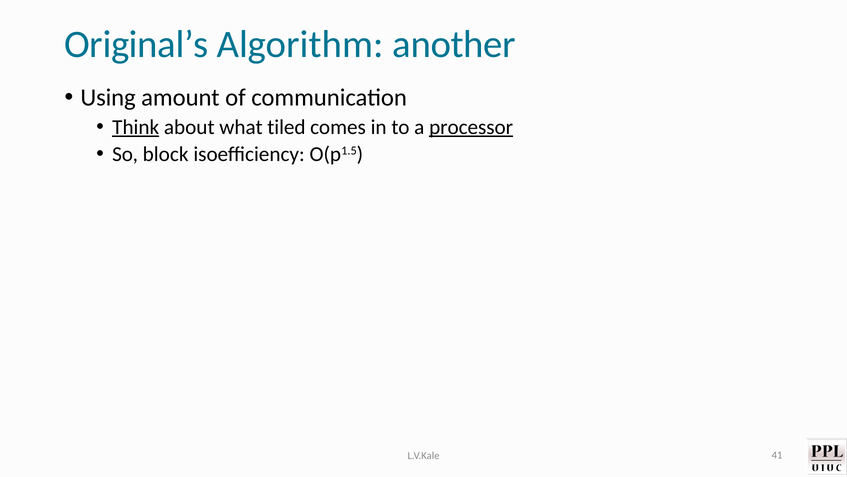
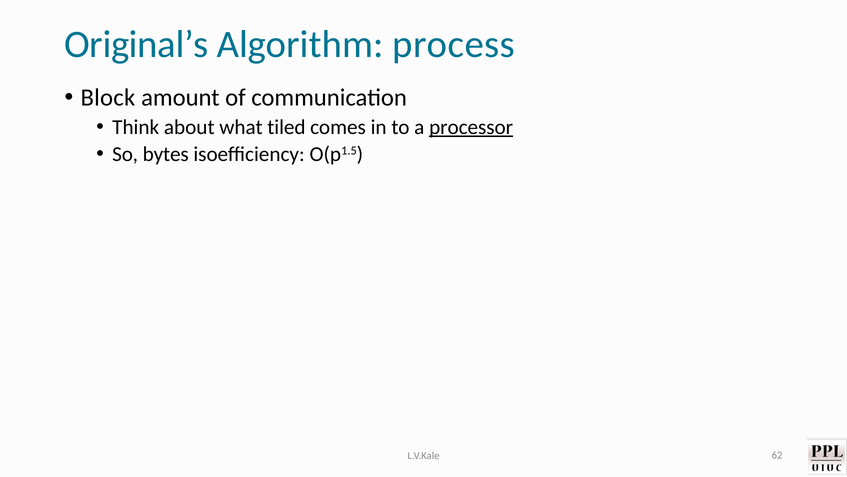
another: another -> process (454, 44)
Using: Using -> Block (108, 98)
Think underline: present -> none (136, 127)
block: block -> bytes (166, 154)
41: 41 -> 62 (777, 455)
